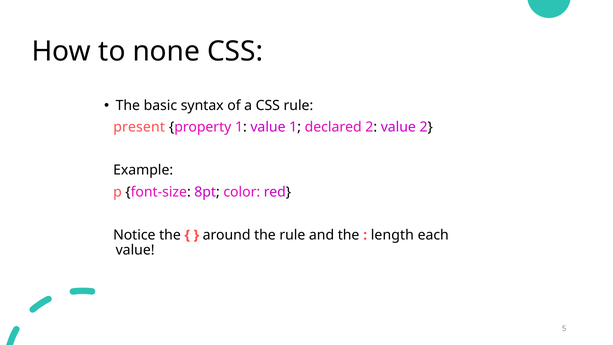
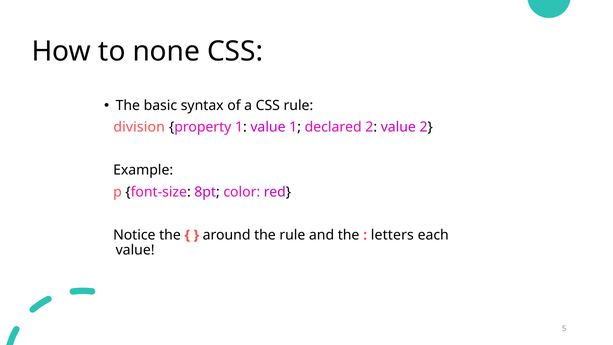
present: present -> division (139, 127)
length: length -> letters (392, 235)
